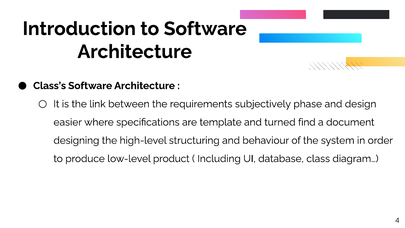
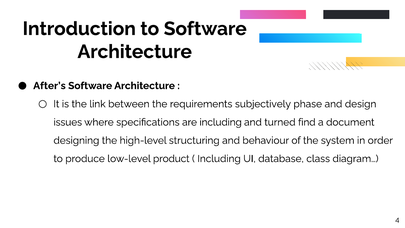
Class’s: Class’s -> After’s (49, 86)
easier: easier -> issues (68, 122)
are template: template -> including (221, 122)
